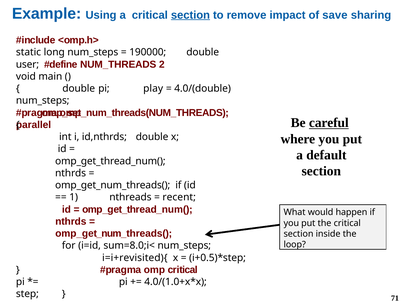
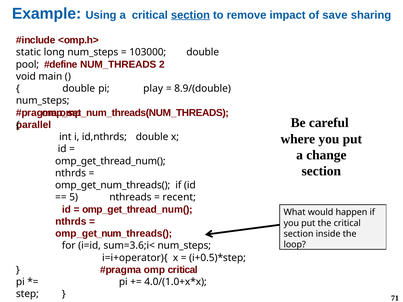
190000: 190000 -> 103000 (148, 52)
user: user -> pool (27, 64)
4.0/(double: 4.0/(double -> 8.9/(double (203, 89)
careful underline: present -> none (329, 123)
default: default -> change (326, 155)
1: 1 -> 5 (74, 197)
sum=8.0;i<: sum=8.0;i< -> sum=3.6;i< (129, 246)
i=i+revisited){: i=i+revisited){ -> i=i+operator){ (135, 258)
